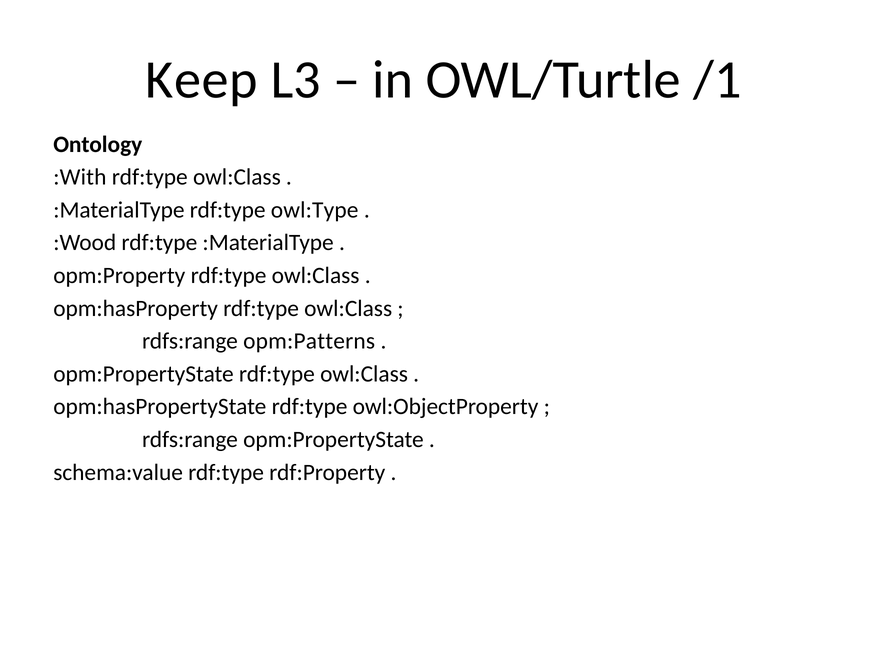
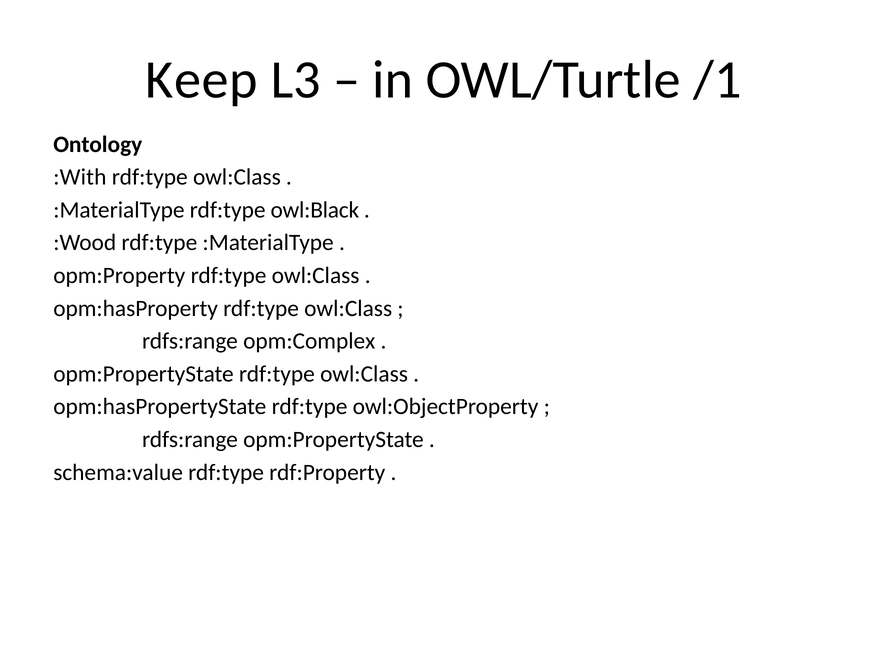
owl:Type: owl:Type -> owl:Black (315, 210)
opm:Patterns: opm:Patterns -> opm:Complex (309, 341)
